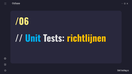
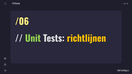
Unit colour: light blue -> light green (33, 39)
